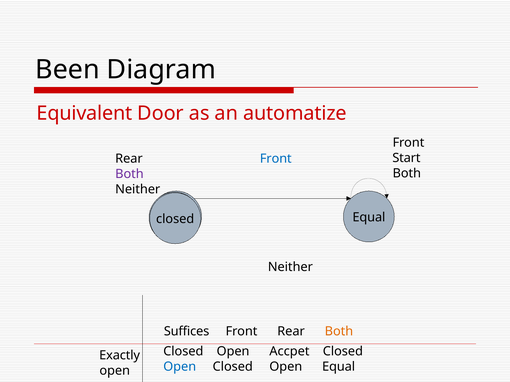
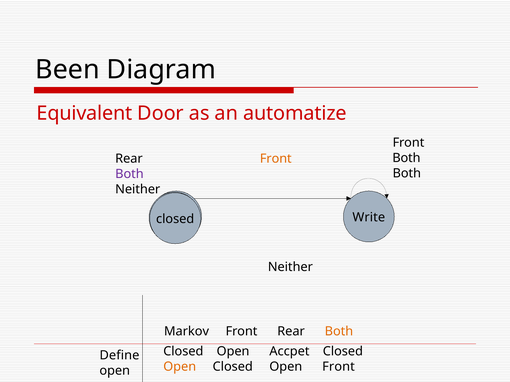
Start: Start -> Both (406, 158)
Front colour: blue -> orange (276, 159)
Equal: Equal -> Write (369, 218)
Suffices: Suffices -> Markov (187, 332)
Exactly: Exactly -> Define (119, 356)
Open colour: blue -> orange (180, 367)
Open Equal: Equal -> Front (338, 367)
